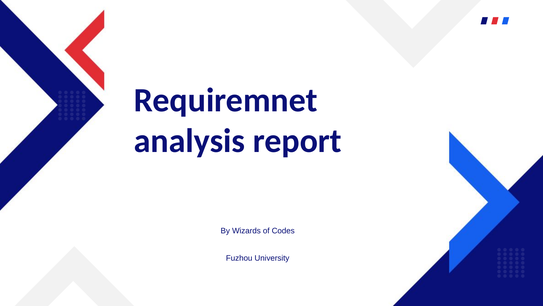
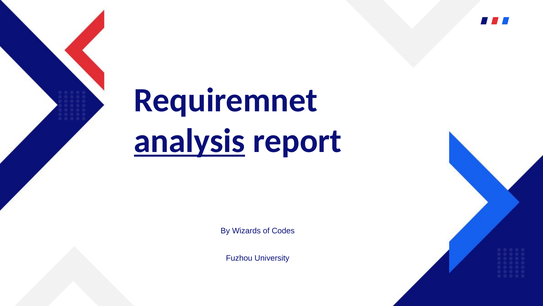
analysis underline: none -> present (190, 141)
